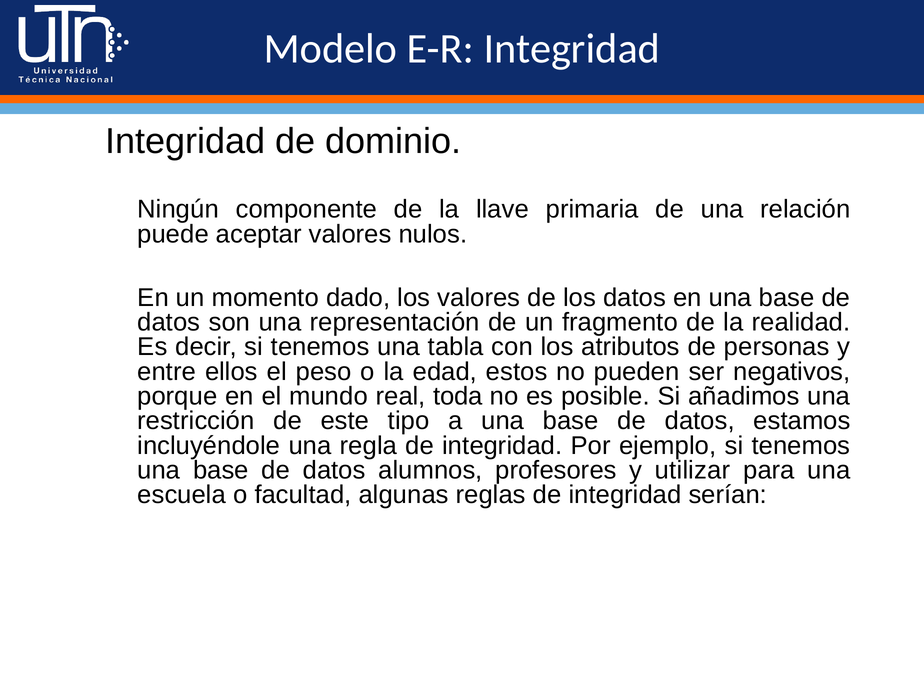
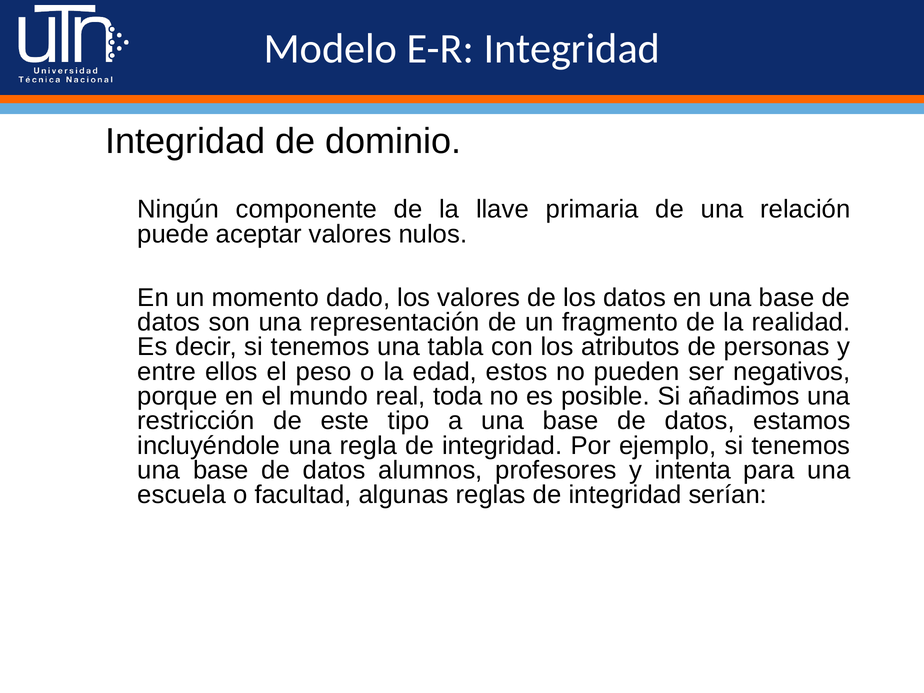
utilizar: utilizar -> intenta (693, 470)
